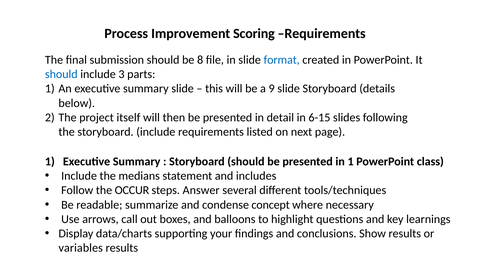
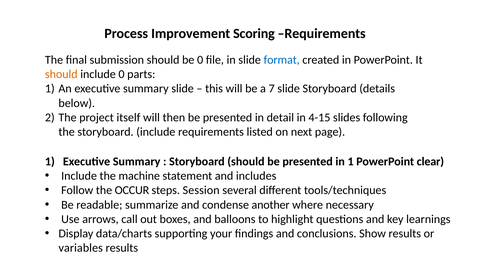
be 8: 8 -> 0 (200, 60)
should colour: blue -> orange (61, 74)
include 3: 3 -> 0 (122, 74)
9: 9 -> 7 (272, 89)
6-15: 6-15 -> 4-15 (319, 117)
class: class -> clear (430, 162)
medians: medians -> machine (139, 176)
Answer: Answer -> Session (201, 190)
concept: concept -> another (271, 205)
